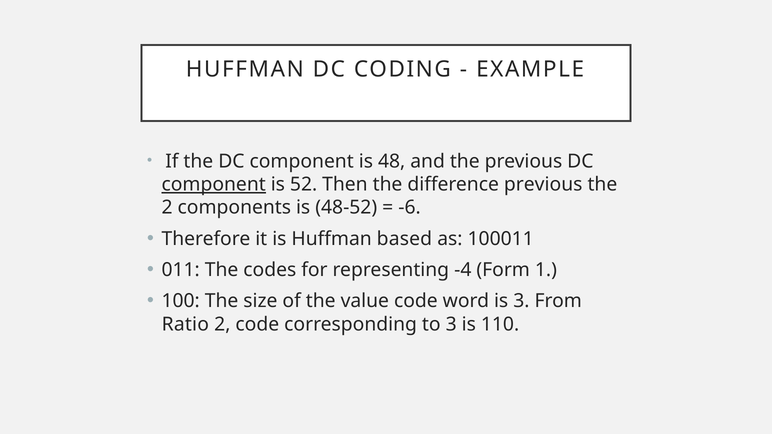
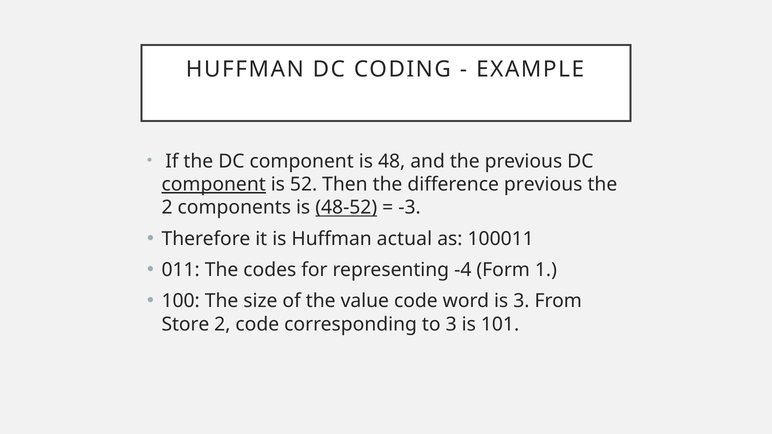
48-52 underline: none -> present (346, 208)
-6: -6 -> -3 (410, 208)
based: based -> actual (404, 239)
Ratio: Ratio -> Store (185, 324)
110: 110 -> 101 (500, 324)
